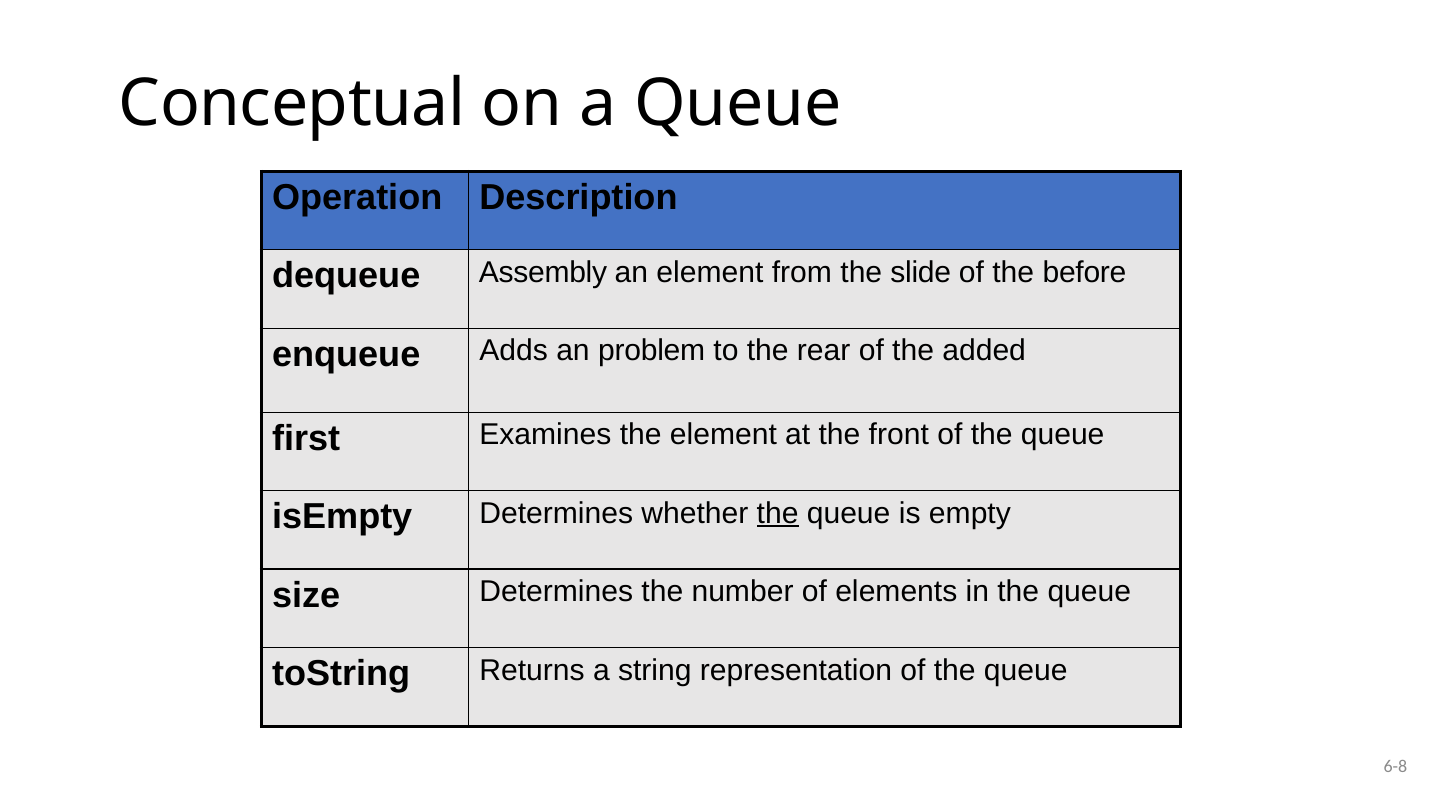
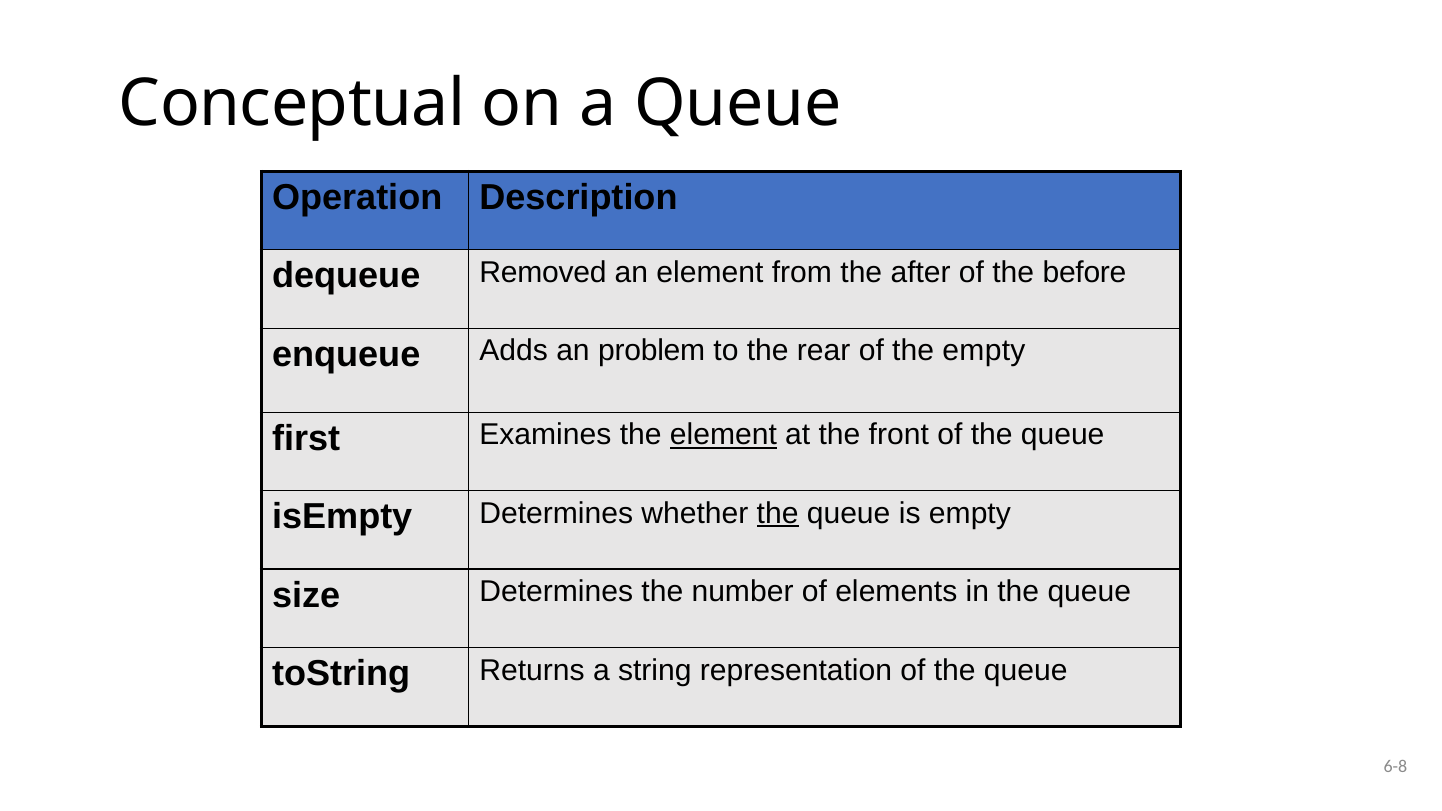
Assembly: Assembly -> Removed (543, 272)
slide: slide -> after (921, 272)
the added: added -> empty (984, 351)
element underline: none -> present (723, 435)
